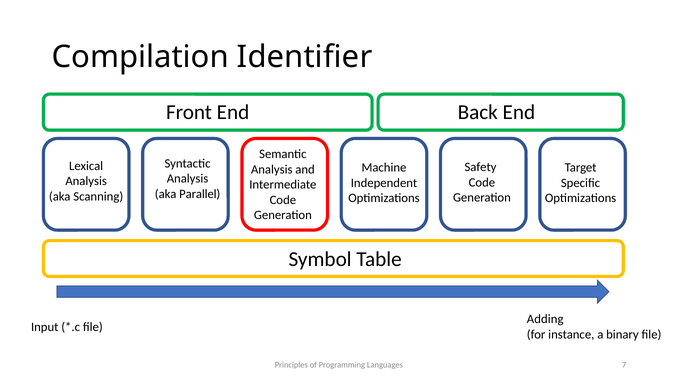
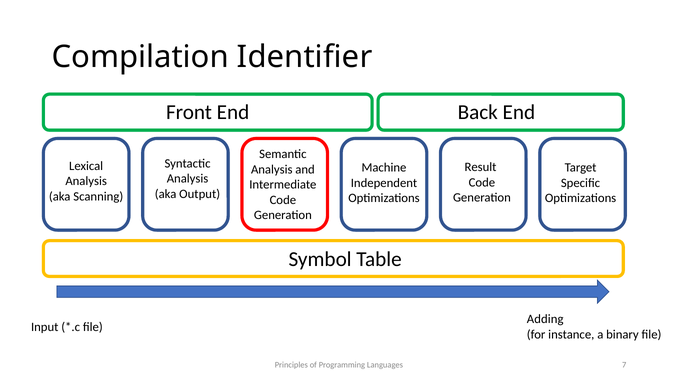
Safety: Safety -> Result (481, 167)
Parallel: Parallel -> Output (200, 194)
